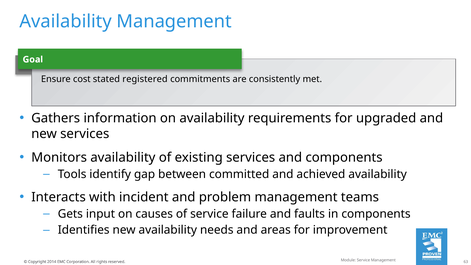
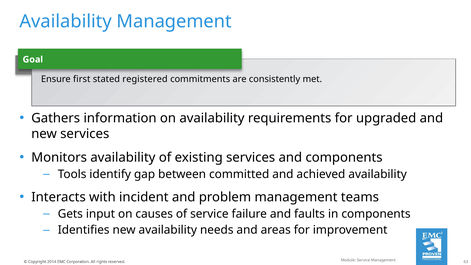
cost: cost -> first (82, 79)
